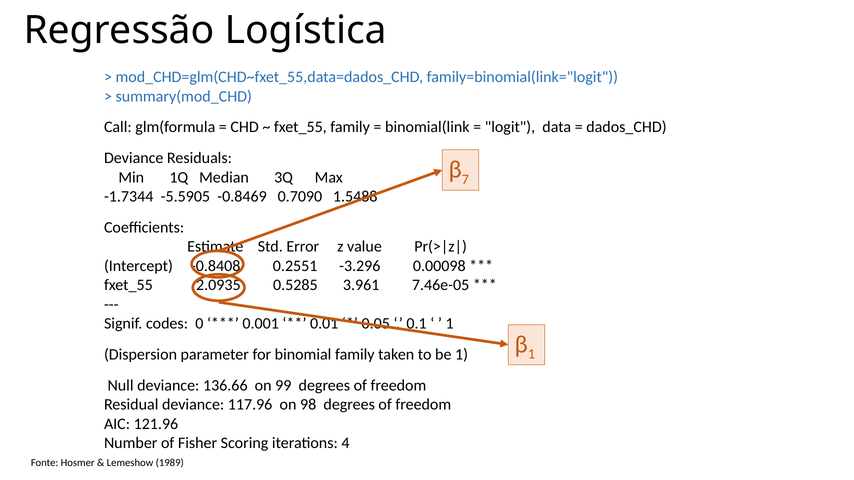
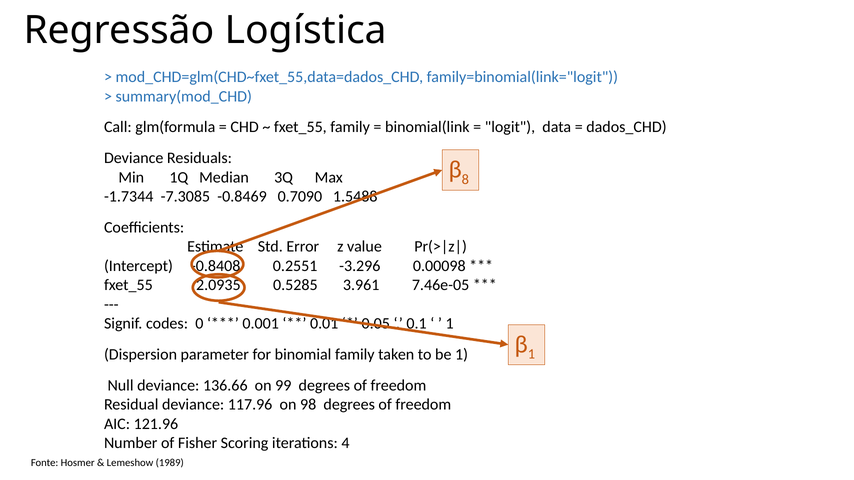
7: 7 -> 8 (465, 180)
-5.5905: -5.5905 -> -7.3085 (185, 197)
